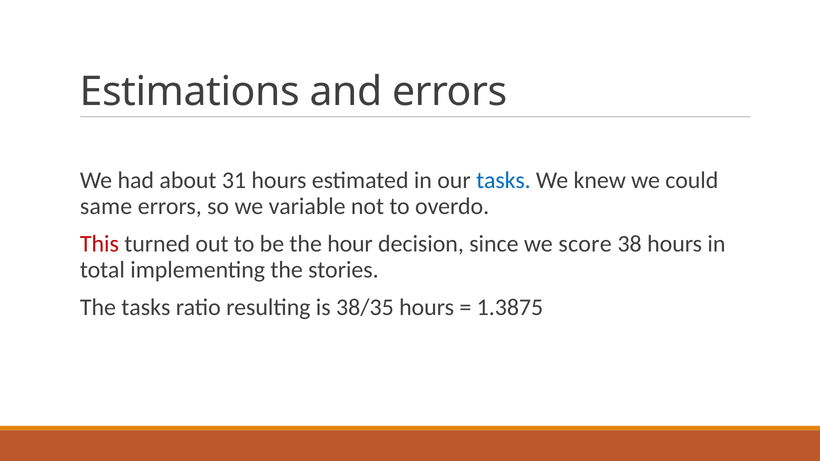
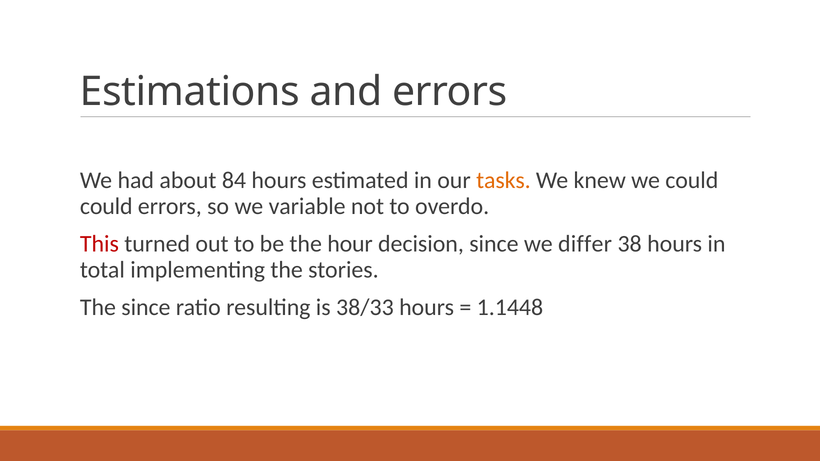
31: 31 -> 84 (234, 181)
tasks colour: blue -> orange (503, 181)
same: same -> could (106, 206)
score: score -> differ (585, 244)
The tasks: tasks -> since (146, 308)
38/35: 38/35 -> 38/33 (365, 308)
1.3875: 1.3875 -> 1.1448 (510, 308)
